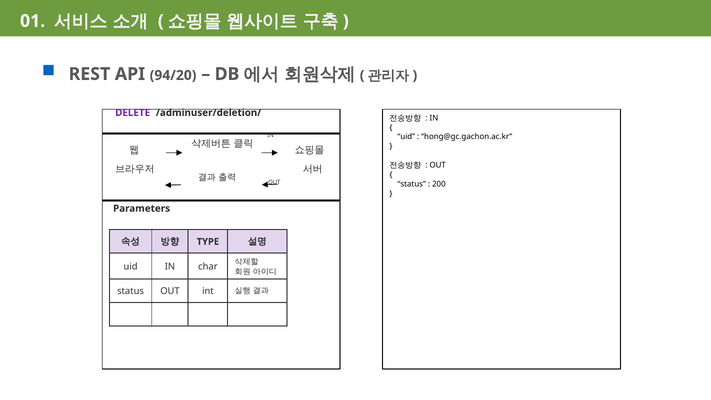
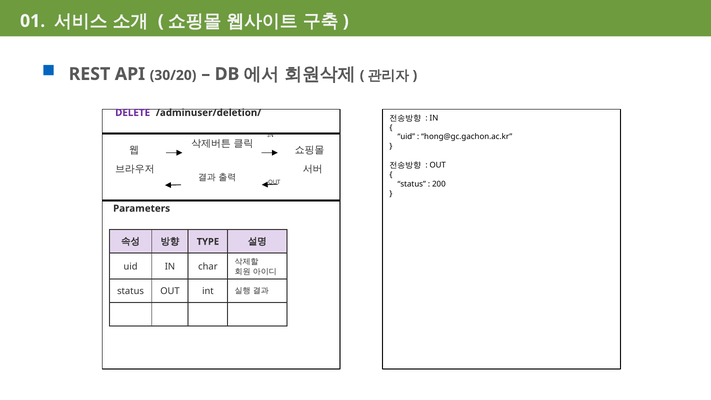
94/20: 94/20 -> 30/20 (173, 75)
